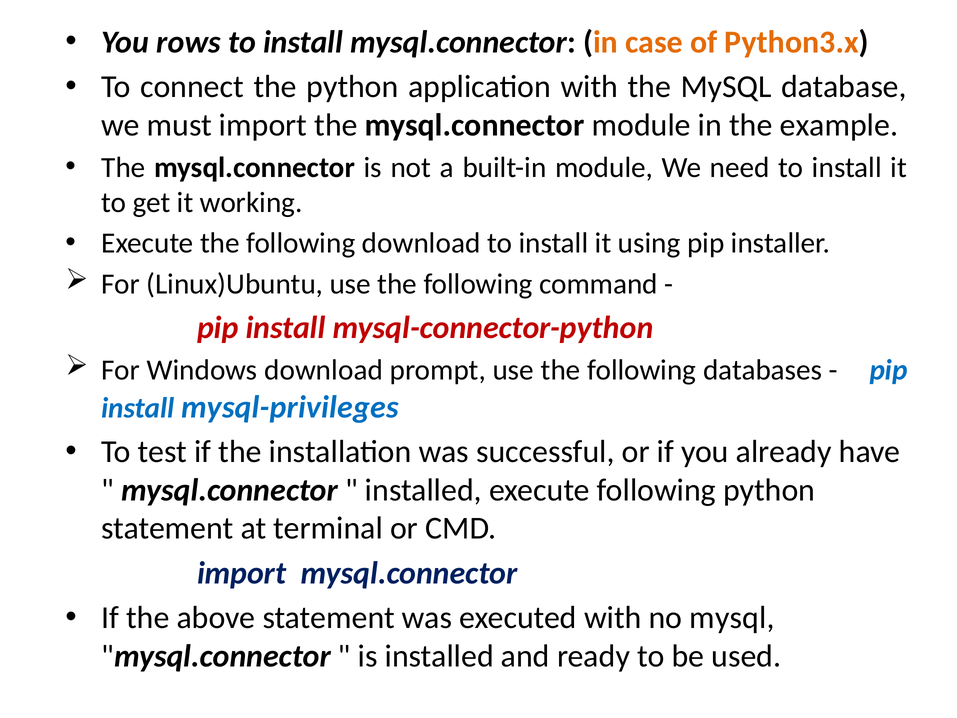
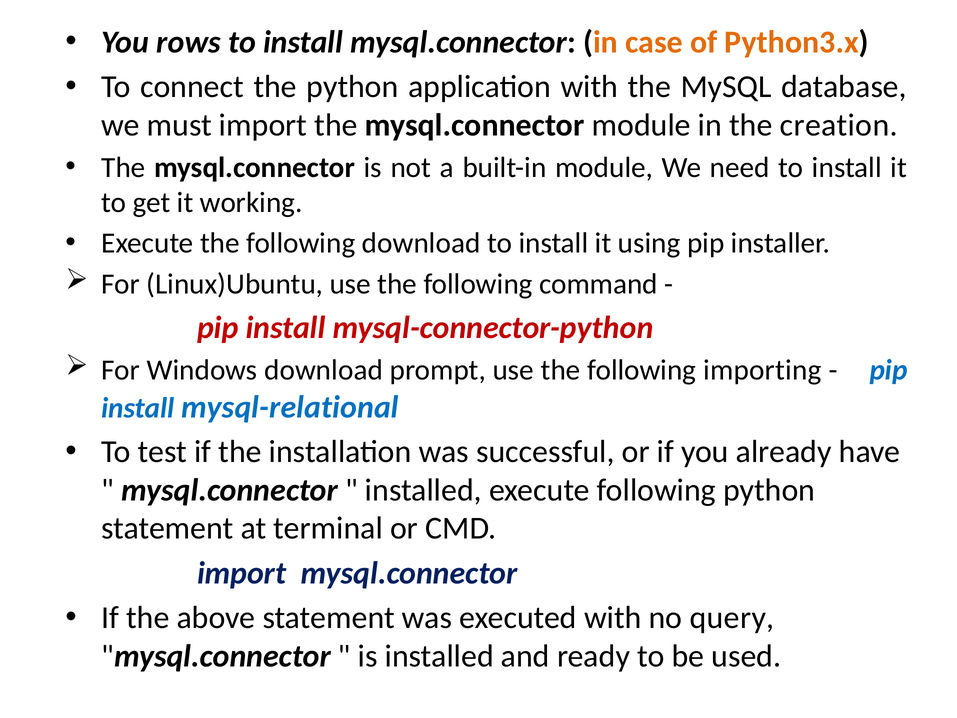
example: example -> creation (839, 125)
databases: databases -> importing (762, 370)
mysql-privileges: mysql-privileges -> mysql-relational (290, 407)
no mysql: mysql -> query (732, 618)
